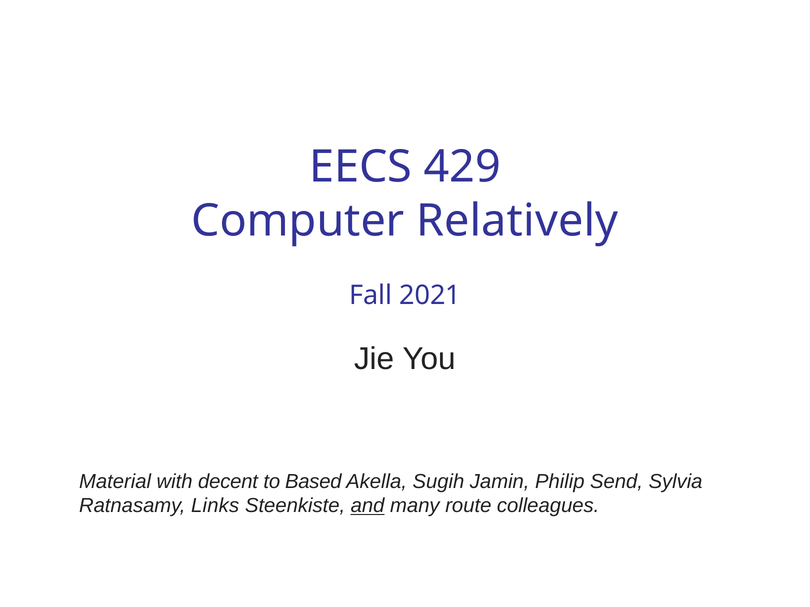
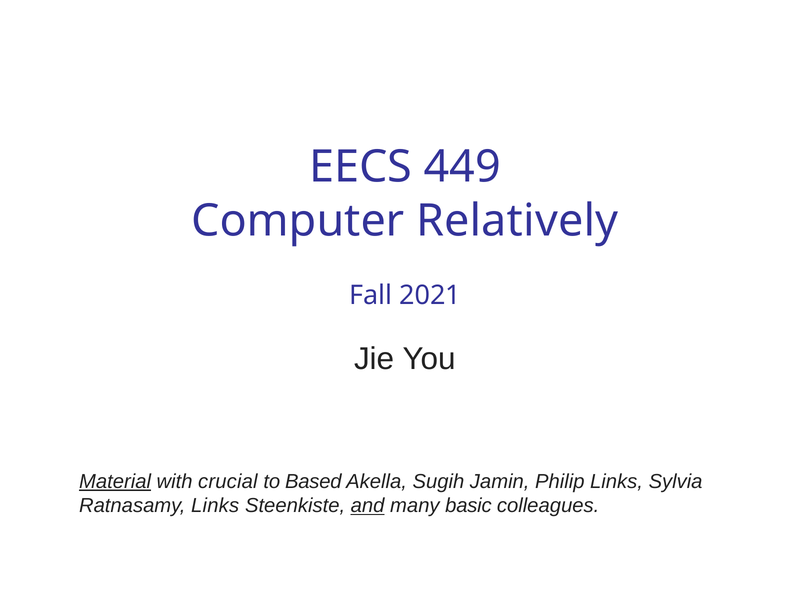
429: 429 -> 449 (462, 167)
Material underline: none -> present (115, 482)
decent: decent -> crucial (228, 482)
Philip Send: Send -> Links (617, 482)
route: route -> basic (468, 506)
